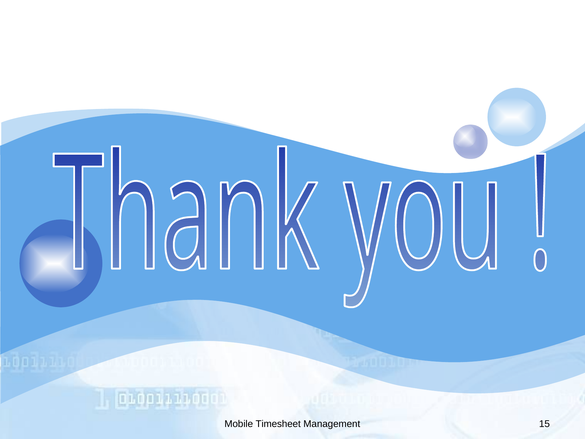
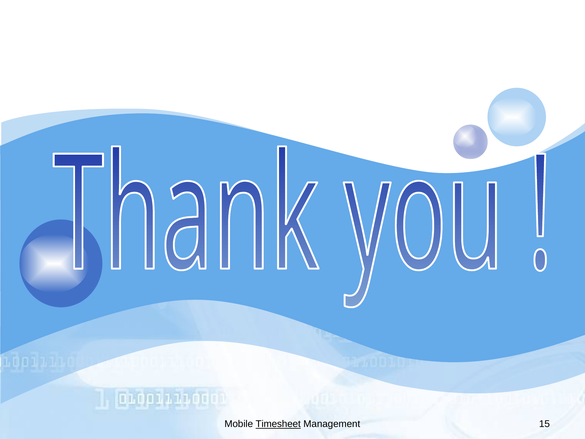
Timesheet underline: none -> present (278, 424)
